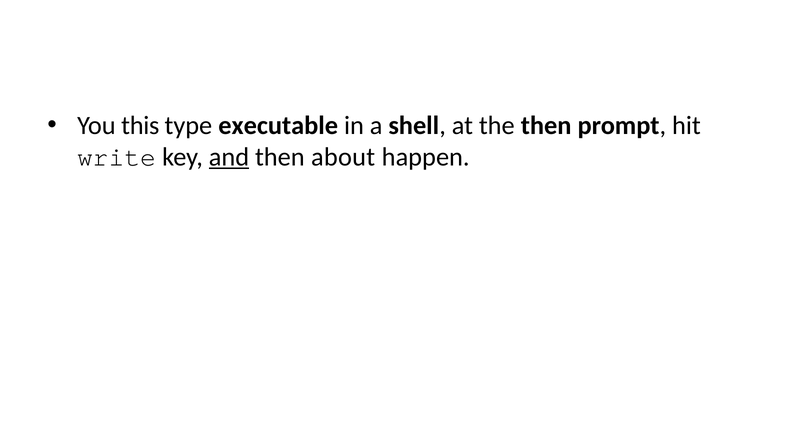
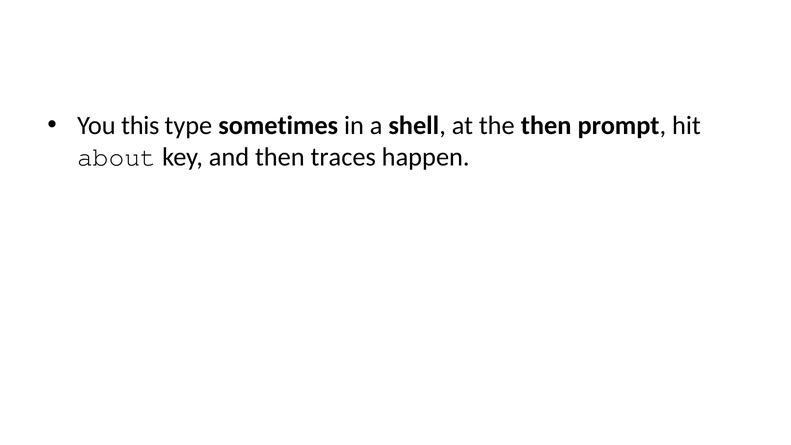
executable: executable -> sometimes (278, 125)
write: write -> about (117, 157)
and underline: present -> none (229, 157)
about: about -> traces (343, 157)
